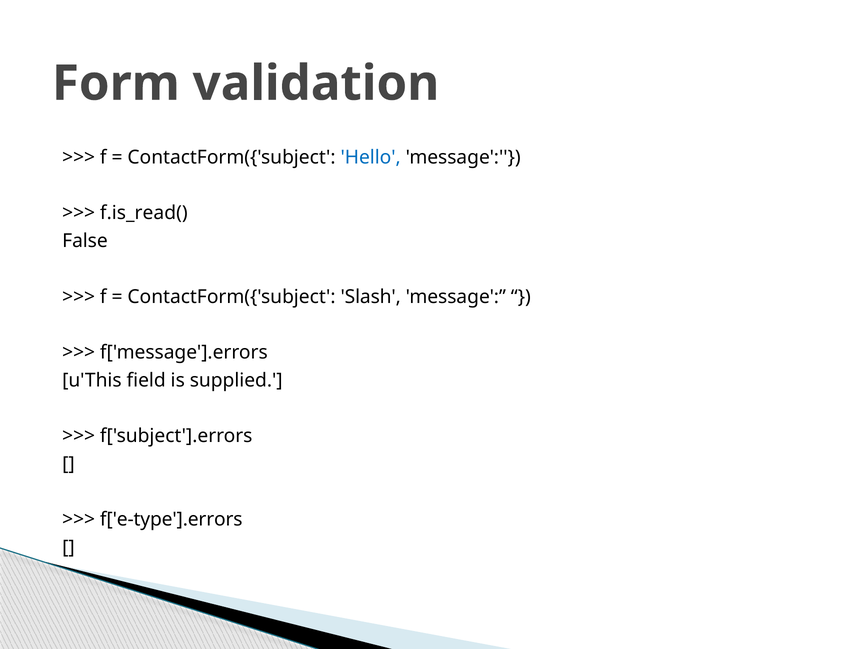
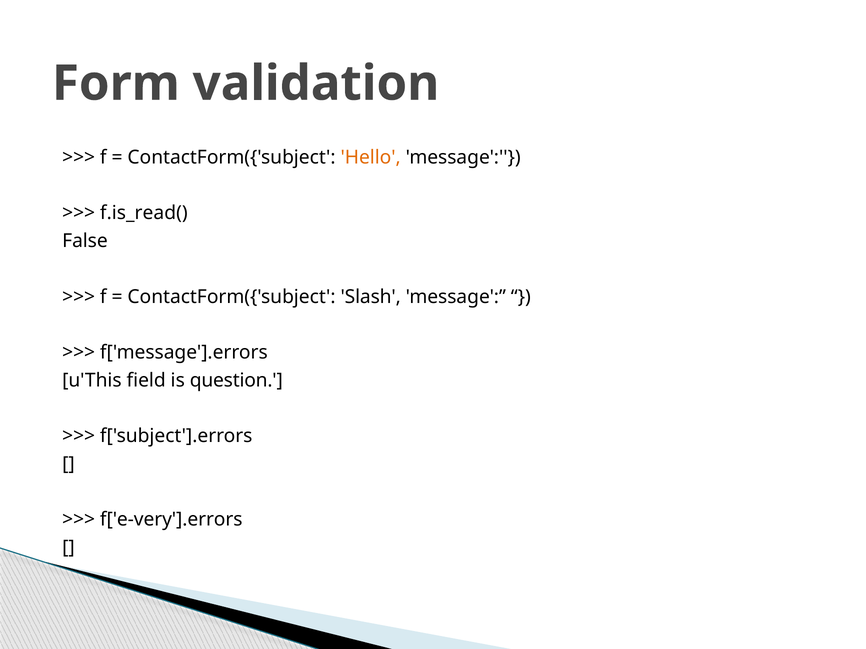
Hello colour: blue -> orange (371, 157)
supplied: supplied -> question (236, 381)
f['e-type'].errors: f['e-type'].errors -> f['e-very'].errors (171, 520)
